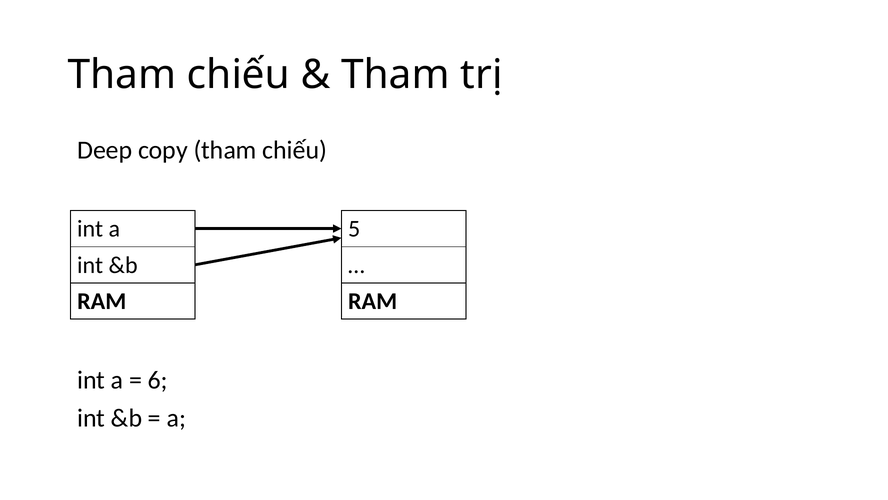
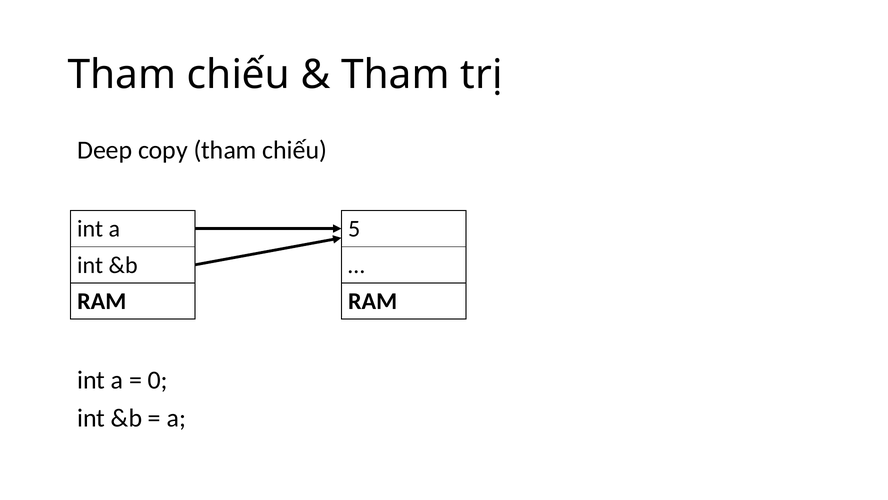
6: 6 -> 0 (158, 380)
